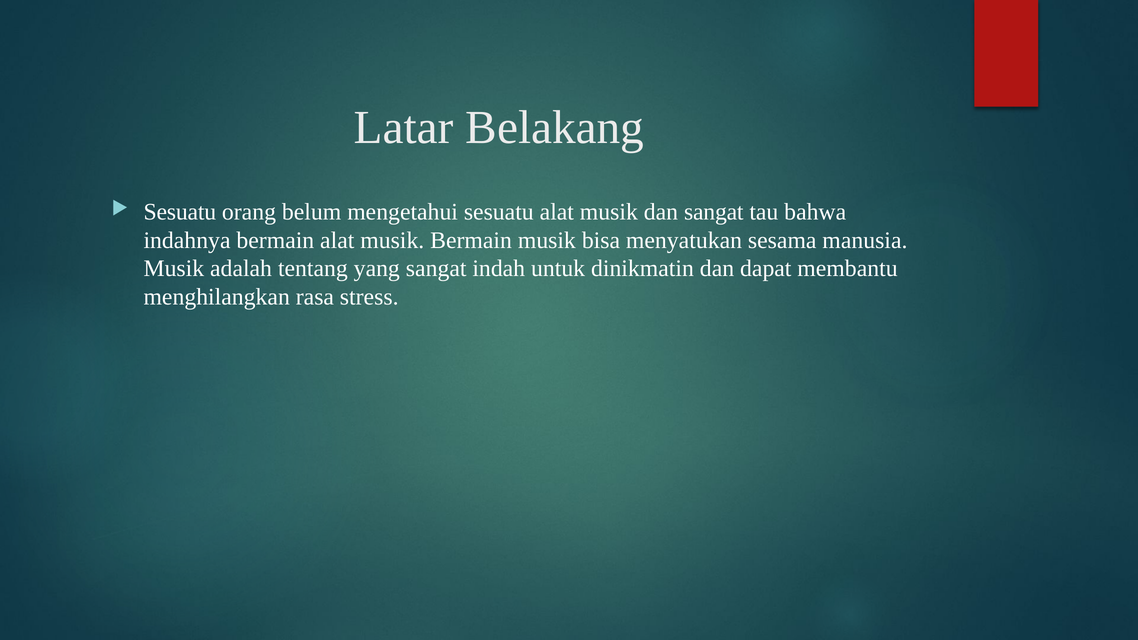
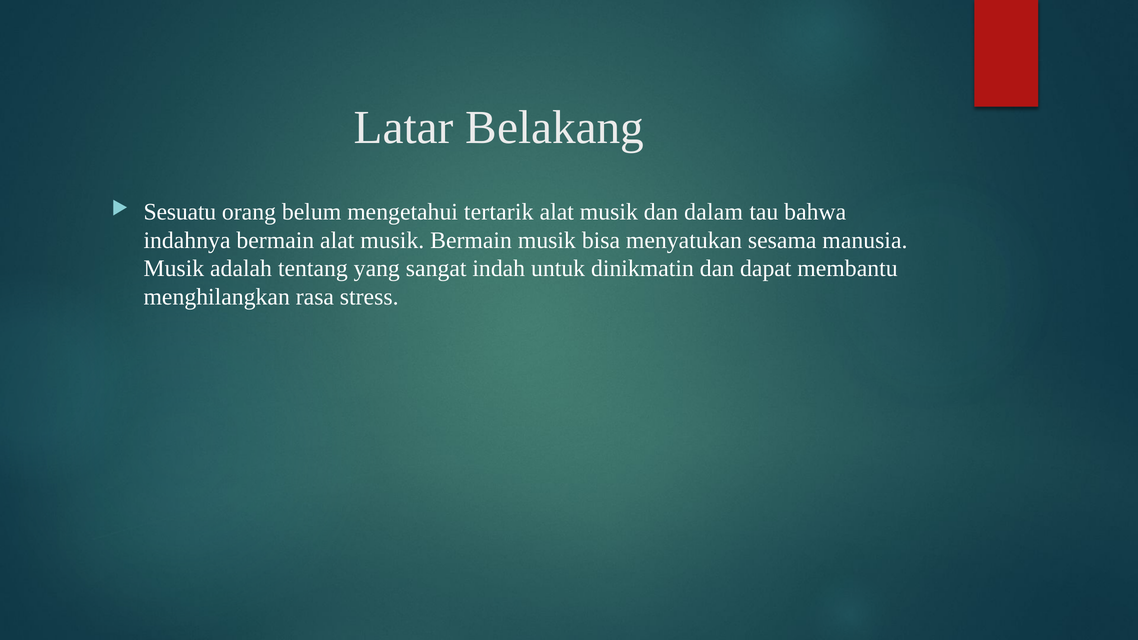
mengetahui sesuatu: sesuatu -> tertarik (499, 212)
dan sangat: sangat -> dalam (714, 212)
